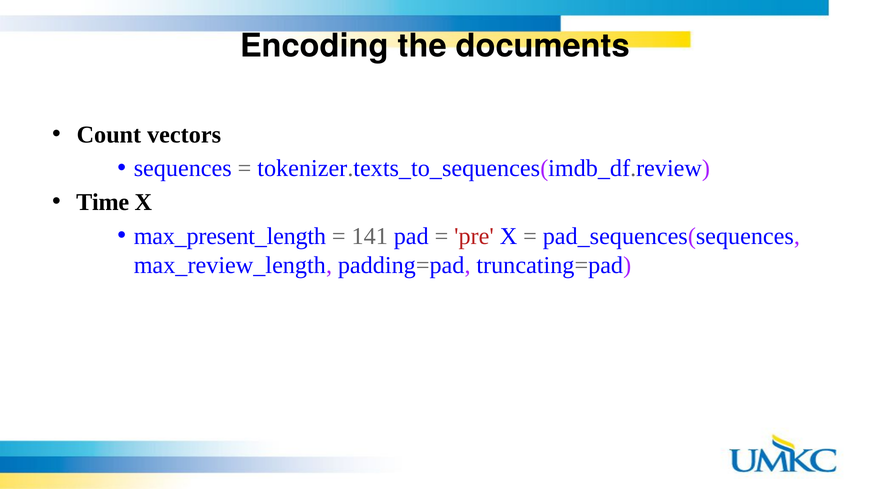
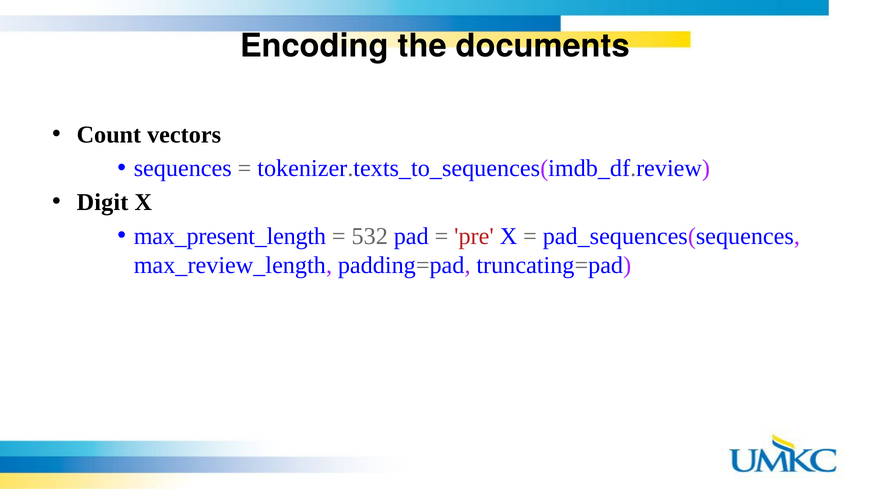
Time: Time -> Digit (103, 203)
141: 141 -> 532 (370, 236)
